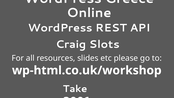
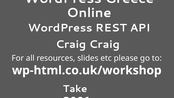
Craig Slots: Slots -> Craig (104, 44)
